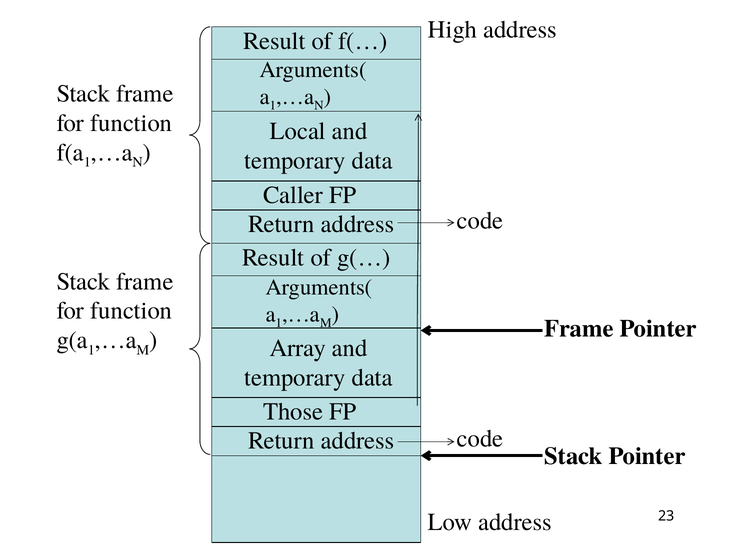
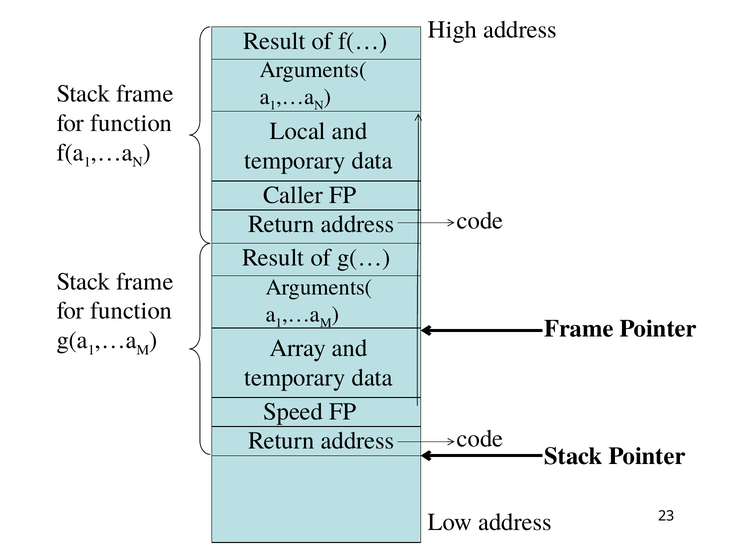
Those: Those -> Speed (293, 412)
